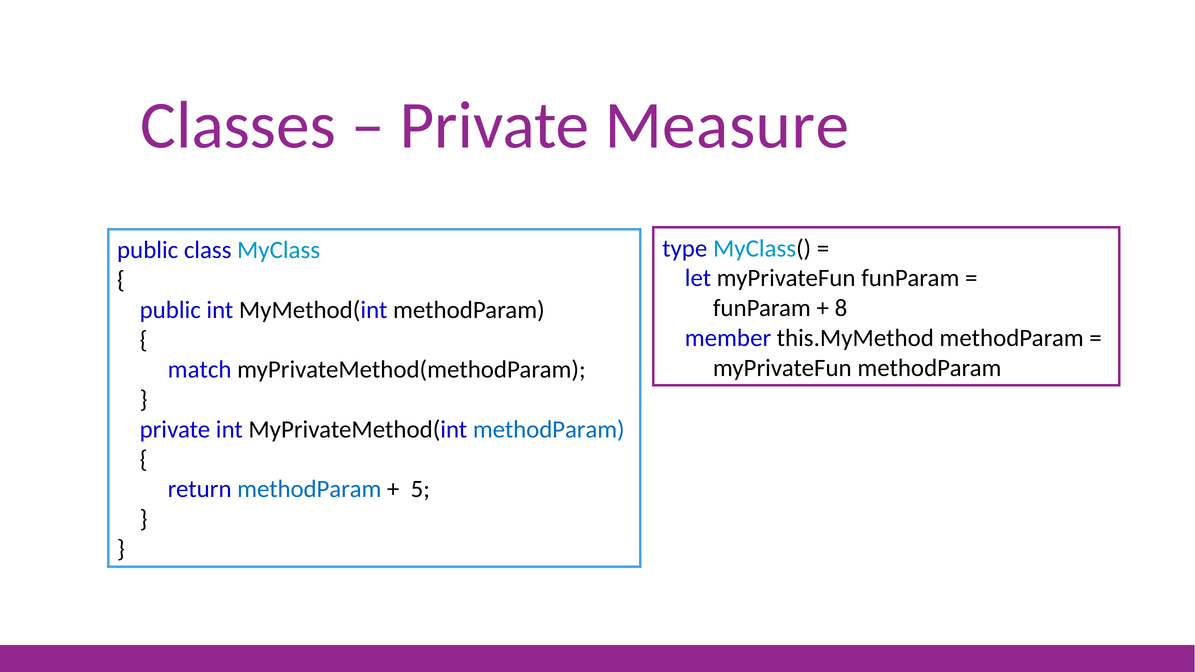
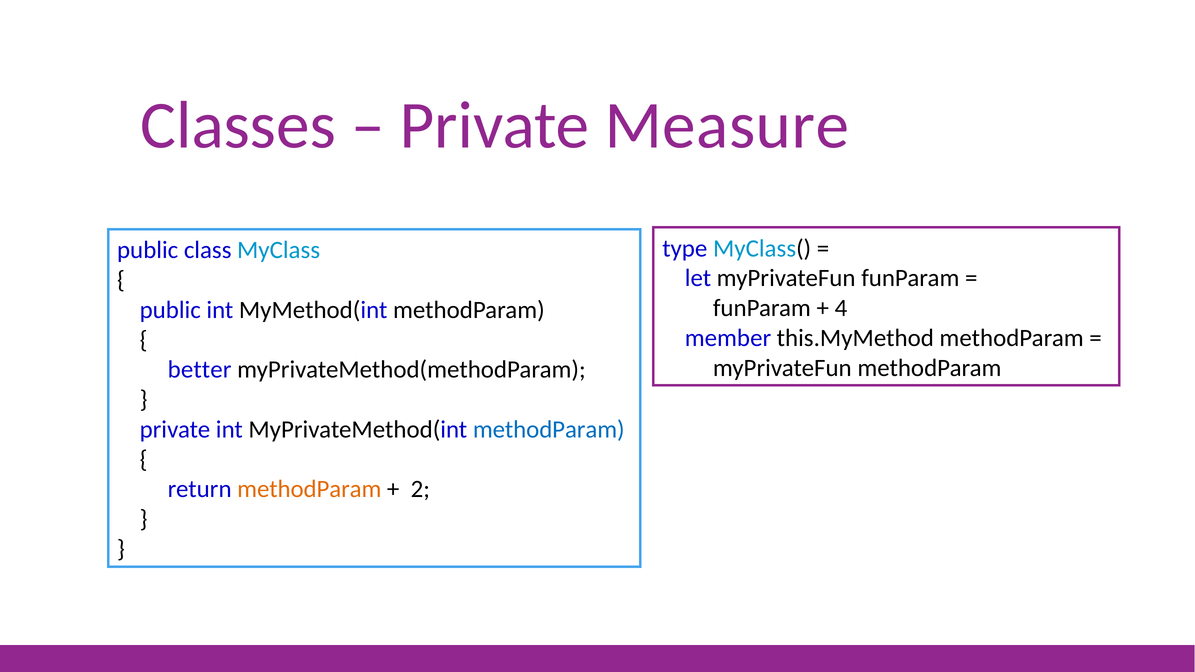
8: 8 -> 4 (841, 308)
match: match -> better (200, 370)
methodParam colour: blue -> orange (309, 489)
5: 5 -> 2 (420, 489)
